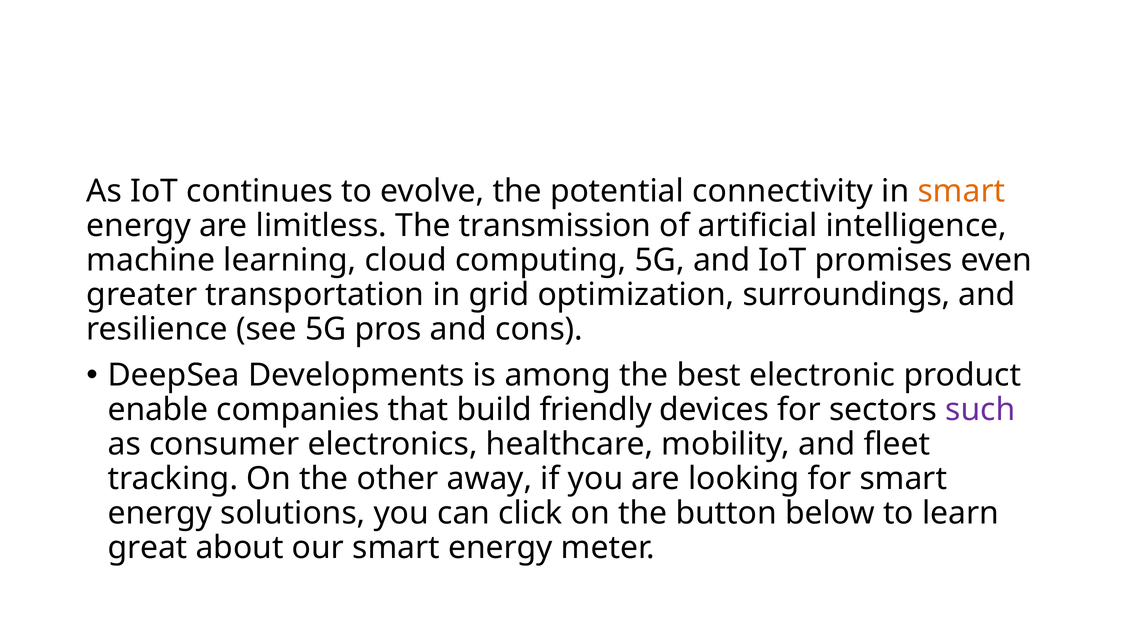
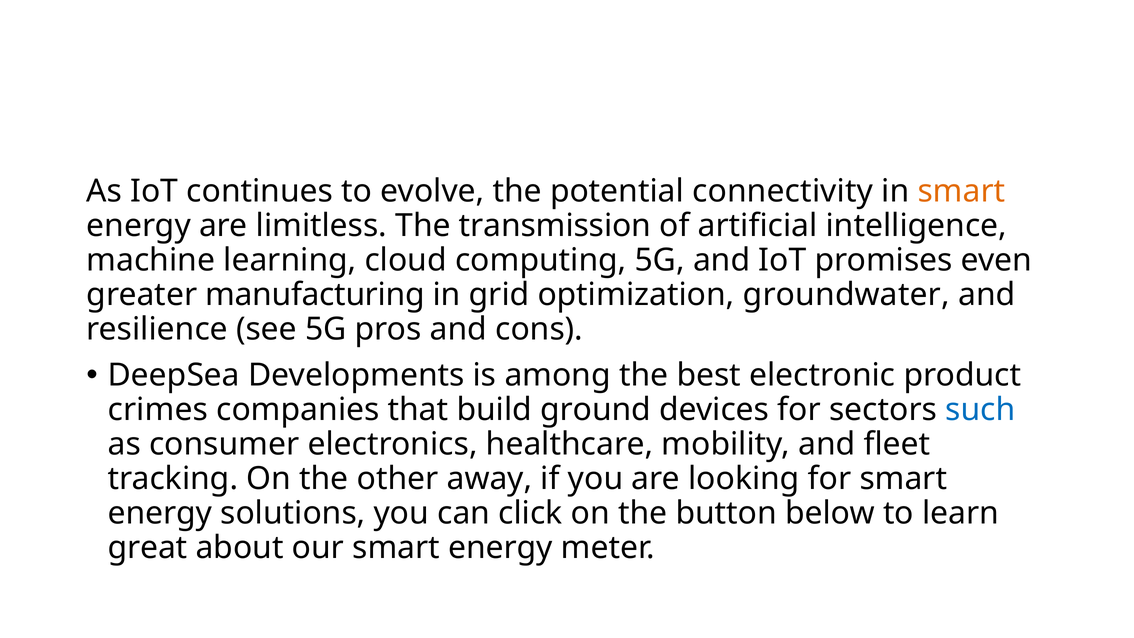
transportation: transportation -> manufacturing (315, 295)
surroundings: surroundings -> groundwater (846, 295)
enable: enable -> crimes (158, 410)
friendly: friendly -> ground (596, 410)
such colour: purple -> blue (980, 410)
